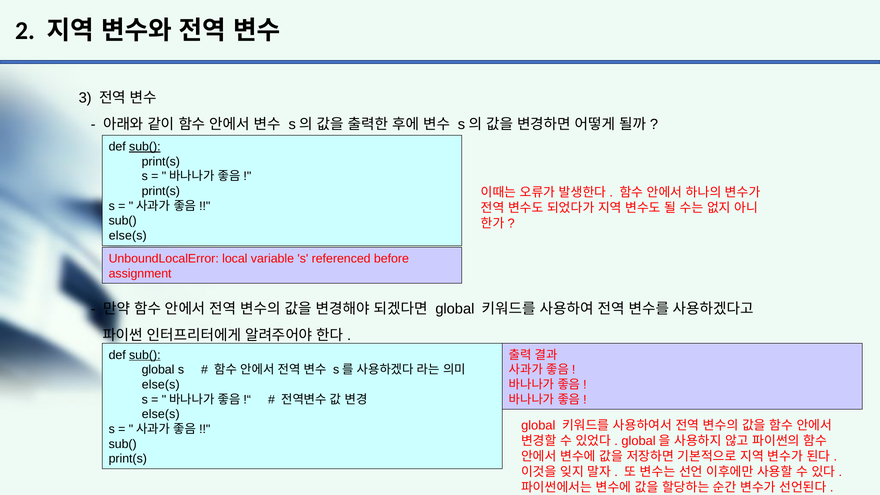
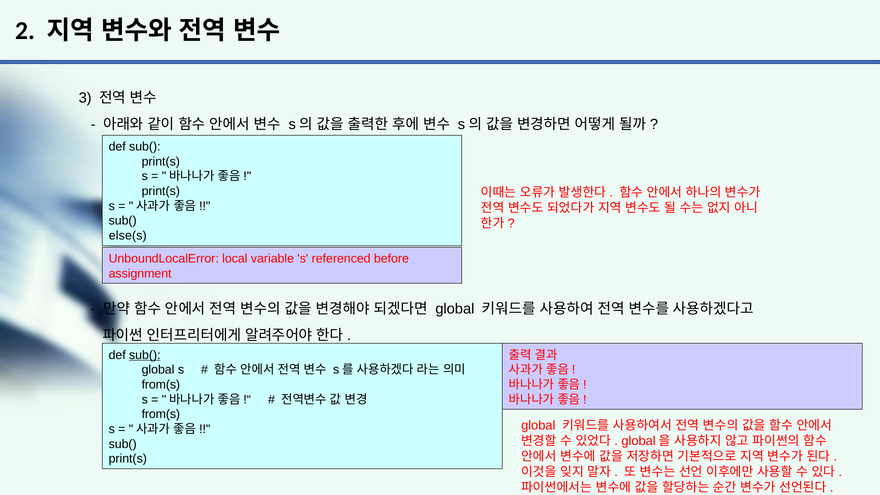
sub( underline: present -> none (145, 147)
else(s: else(s -> from(s (161, 385)
else(s: else(s -> from(s (161, 414)
